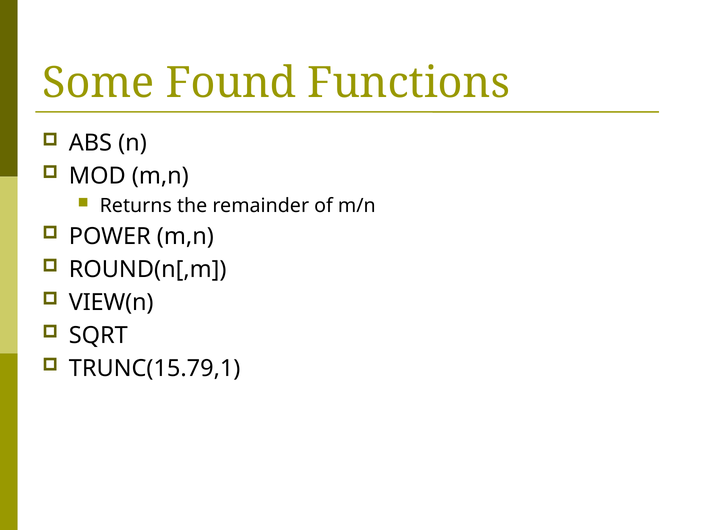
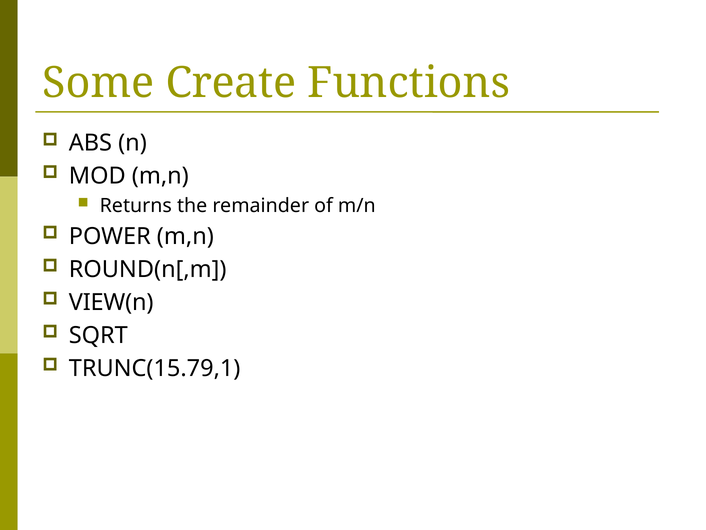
Found: Found -> Create (231, 83)
